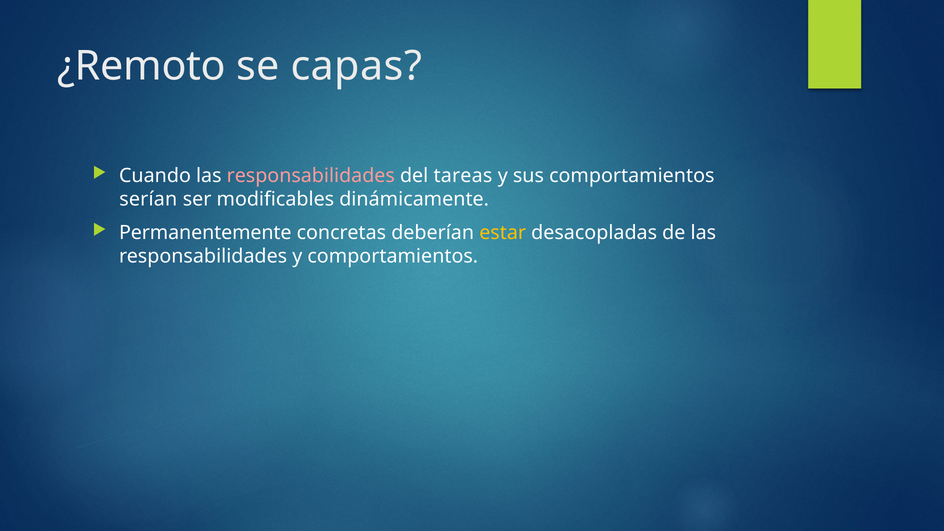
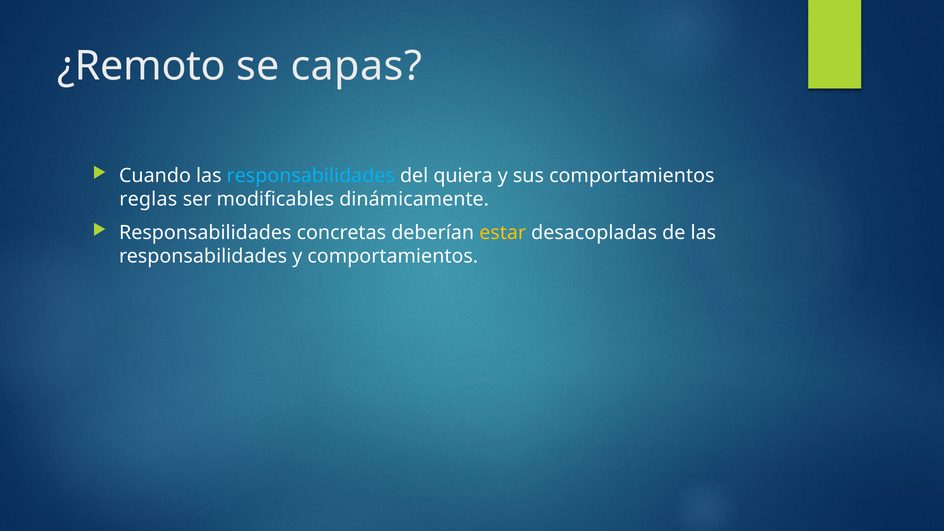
responsabilidades colour: pink -> light blue (311, 176)
tareas: tareas -> quiera (463, 176)
serían: serían -> reglas (148, 199)
Permanentemente: Permanentemente -> Responsabilidades (205, 233)
